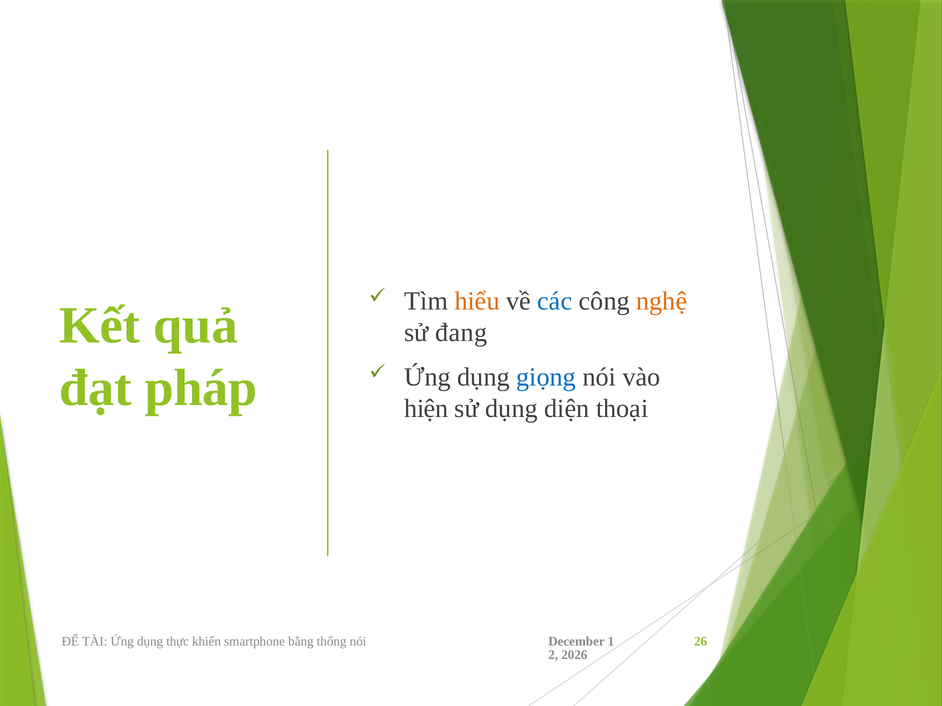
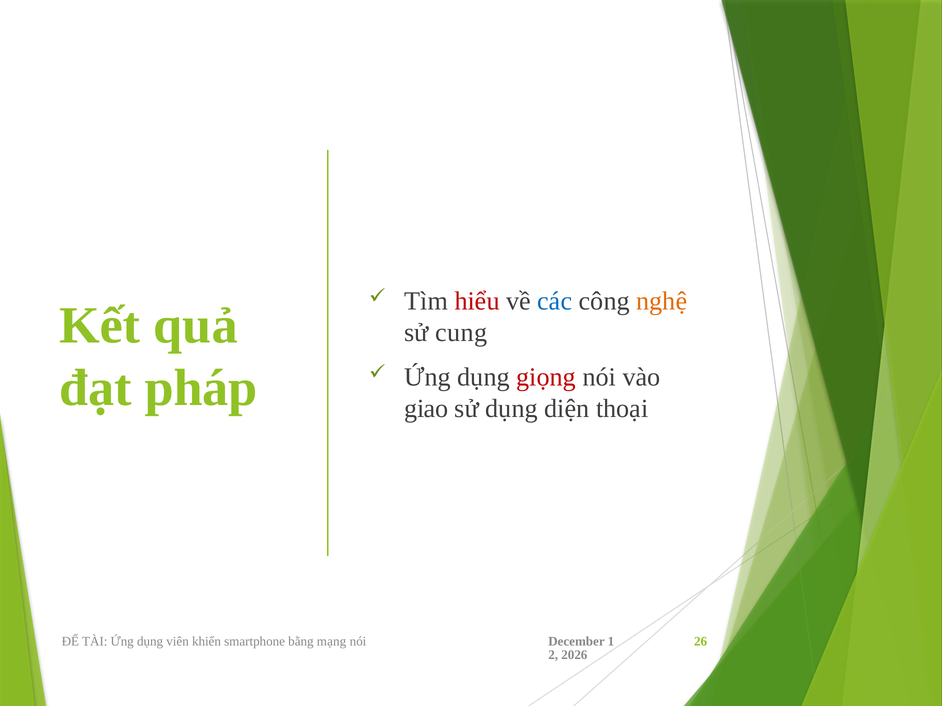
hiểu colour: orange -> red (477, 301)
đang: đang -> cung (461, 333)
giọng colour: blue -> red (546, 377)
hiện: hiện -> giao (426, 409)
thực: thực -> viên (178, 642)
thống: thống -> mạng (332, 642)
